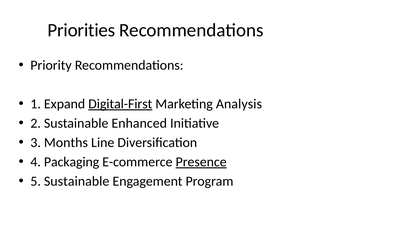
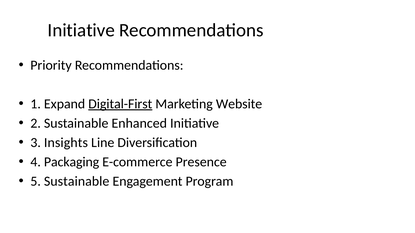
Priorities: Priorities -> Initiative (81, 30)
Analysis: Analysis -> Website (239, 104)
Months: Months -> Insights (66, 143)
Presence underline: present -> none (201, 162)
